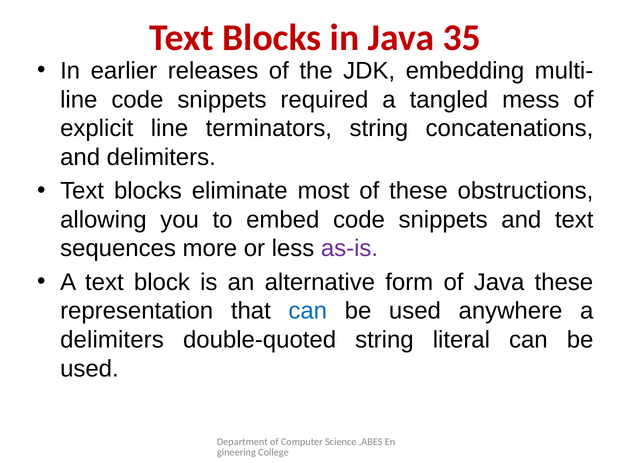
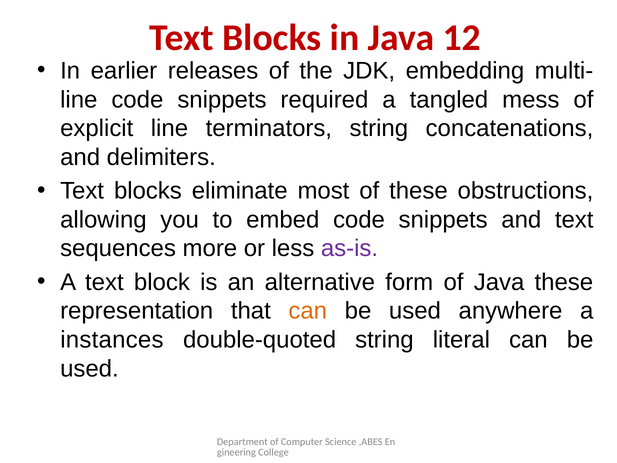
35: 35 -> 12 (462, 38)
can colour: blue -> orange (308, 311)
delimiters: delimiters -> instances (112, 340)
